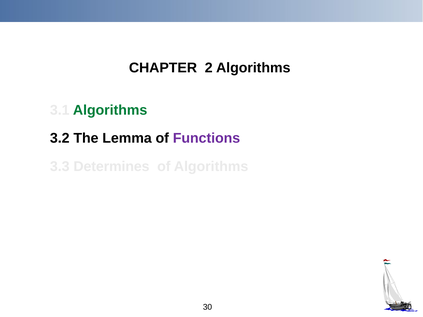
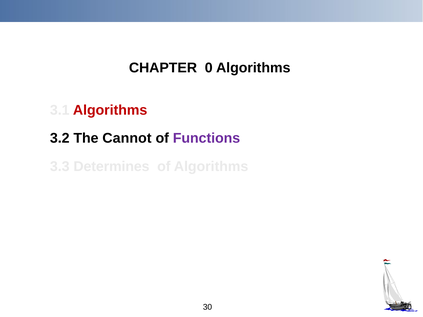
2: 2 -> 0 (209, 68)
Algorithms colour: green -> red (110, 110)
Lemma: Lemma -> Cannot (127, 138)
